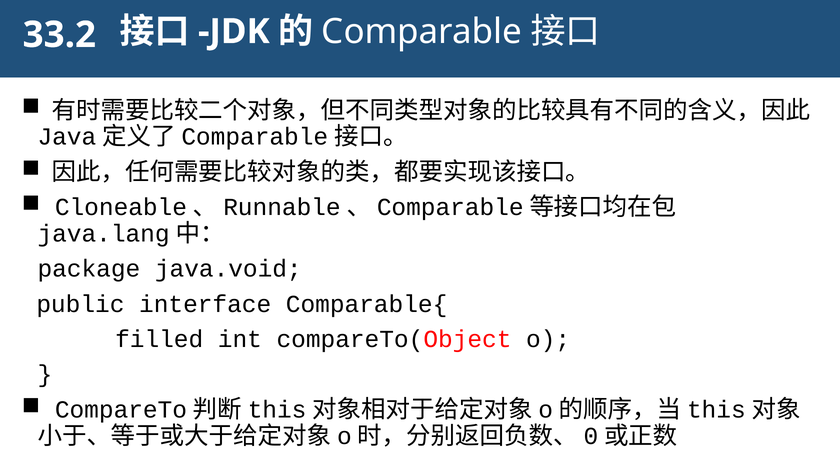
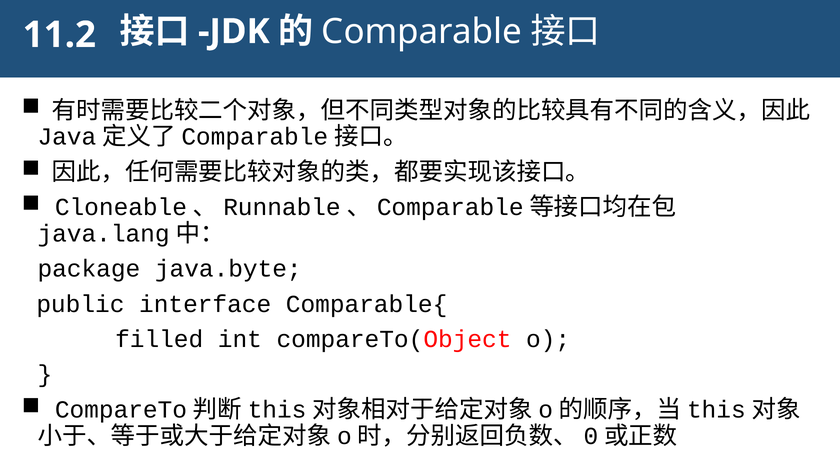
33.2: 33.2 -> 11.2 (59, 35)
java.void: java.void -> java.byte (228, 269)
